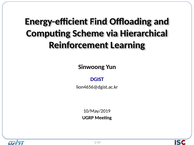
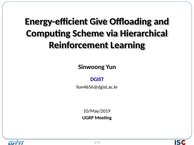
Find: Find -> Give (99, 21)
